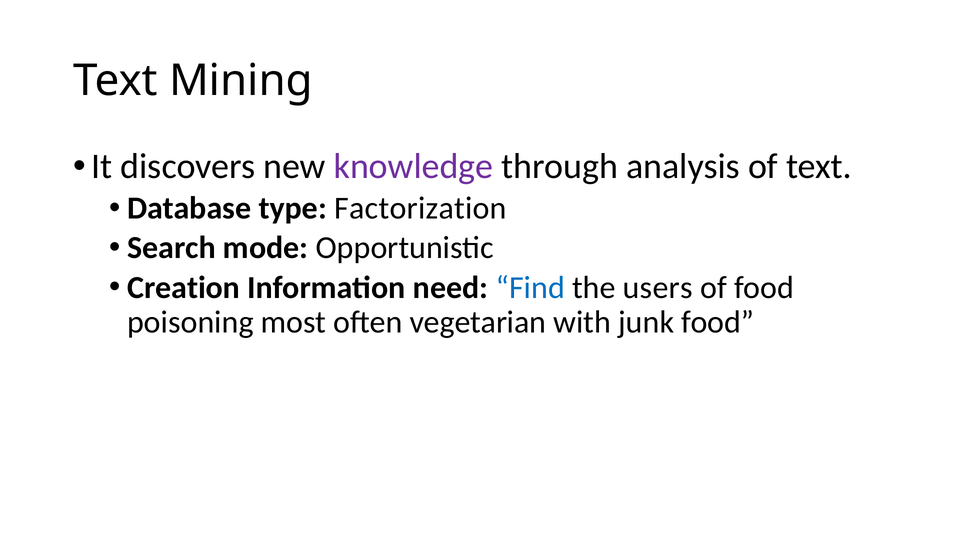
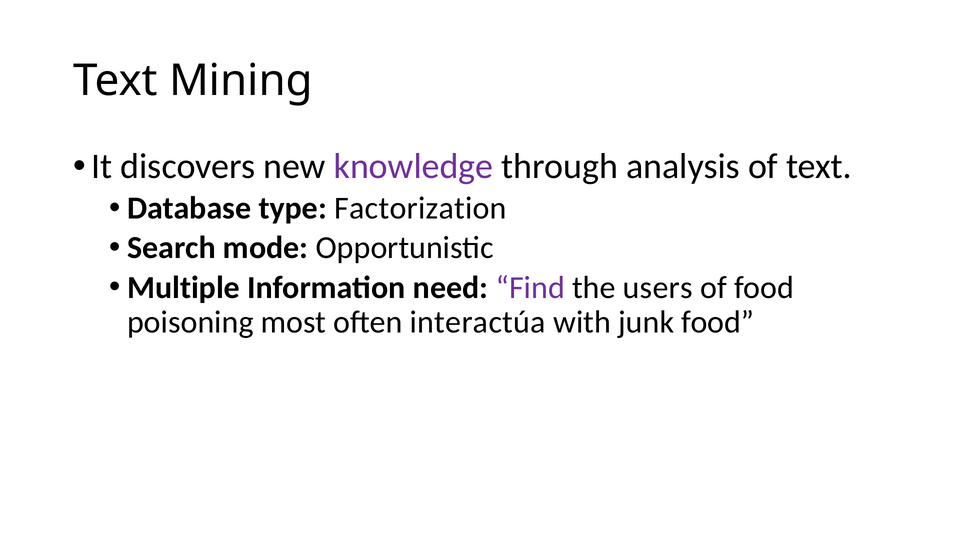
Creation: Creation -> Multiple (184, 287)
Find colour: blue -> purple (530, 287)
vegetarian: vegetarian -> interactúa (478, 322)
